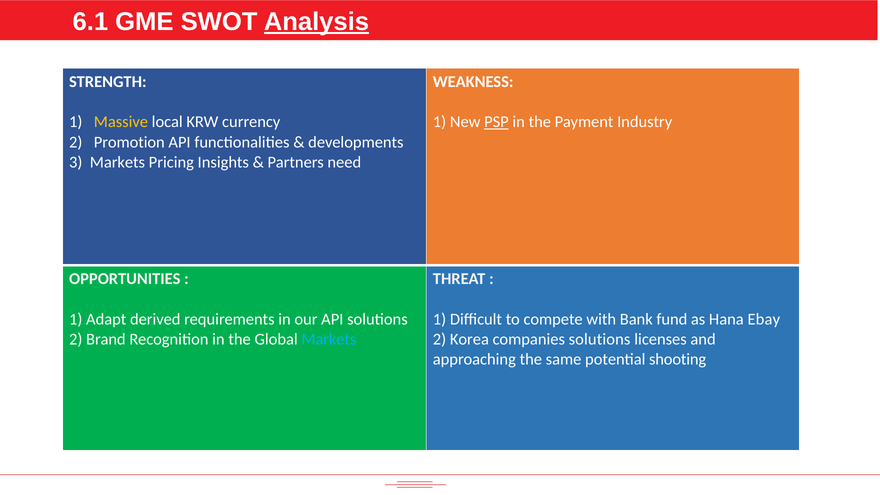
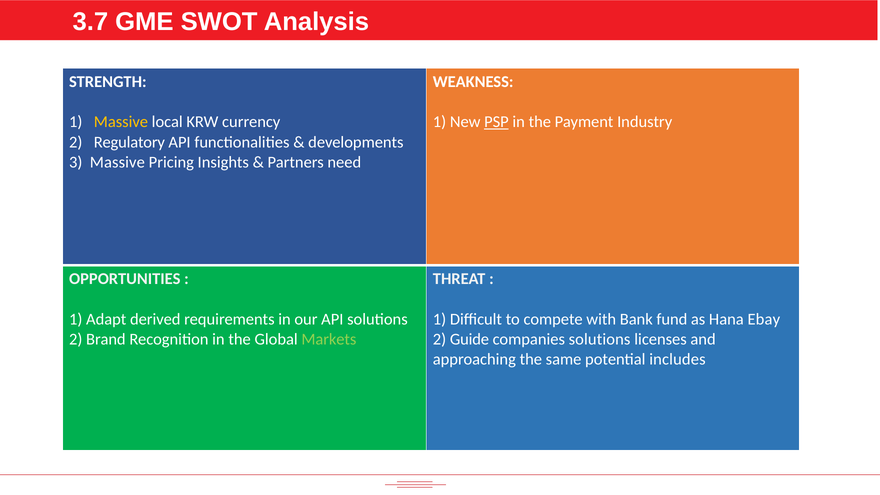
6.1: 6.1 -> 3.7 (90, 22)
Analysis underline: present -> none (316, 22)
Promotion: Promotion -> Regulatory (129, 142)
3 Markets: Markets -> Massive (117, 162)
Markets colour: light blue -> light green (329, 339)
Korea: Korea -> Guide (469, 339)
shooting: shooting -> includes (677, 359)
